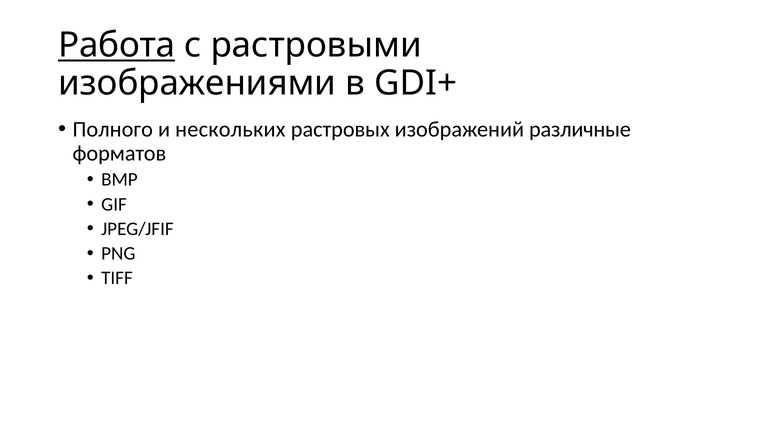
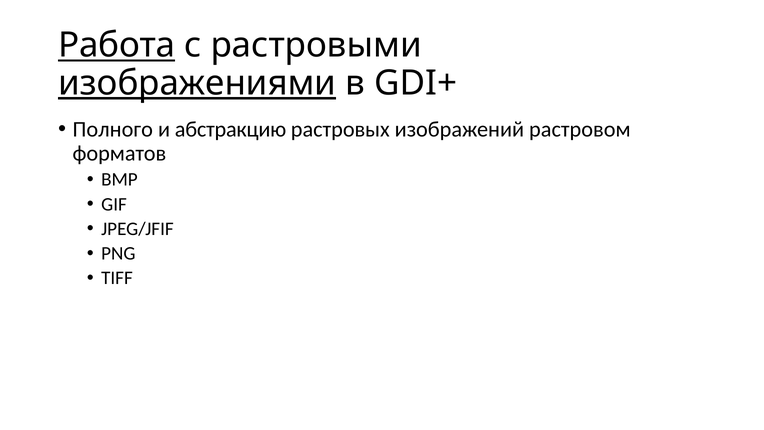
изображениями underline: none -> present (197, 83)
нескольких: нескольких -> абстракцию (231, 129)
различные: различные -> растровом (580, 129)
